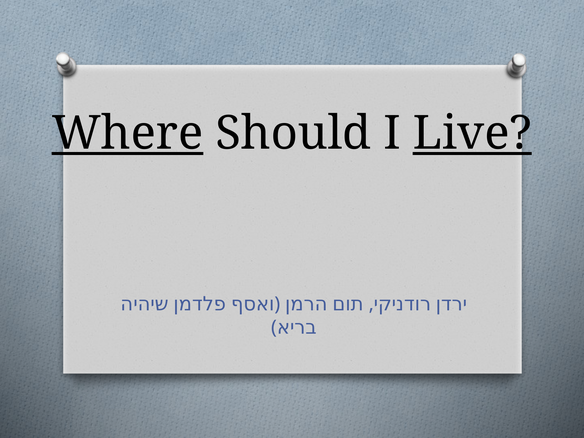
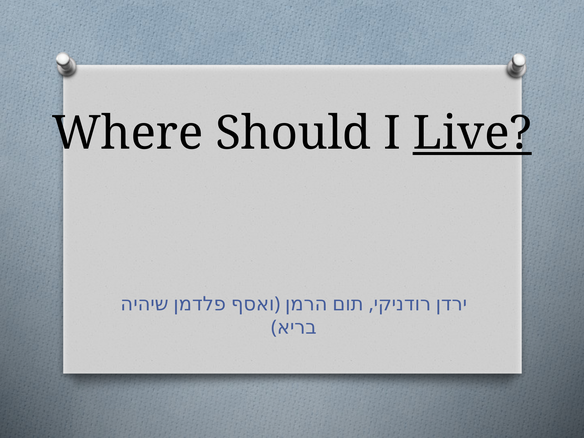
Where underline: present -> none (127, 133)
